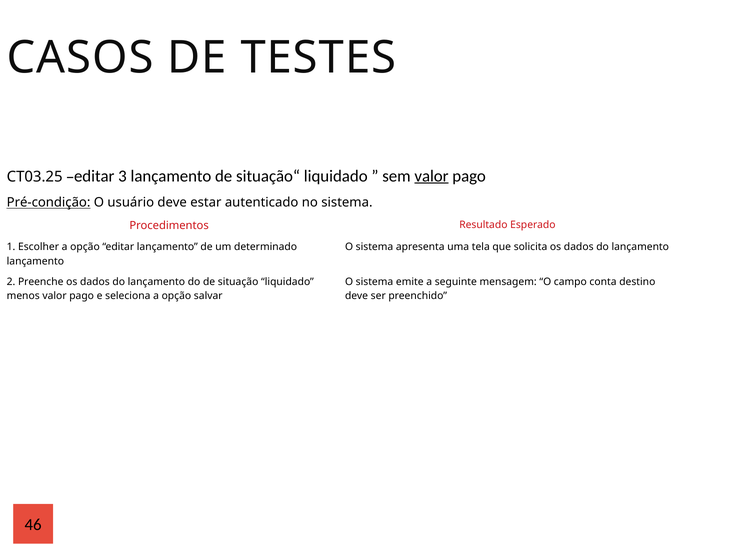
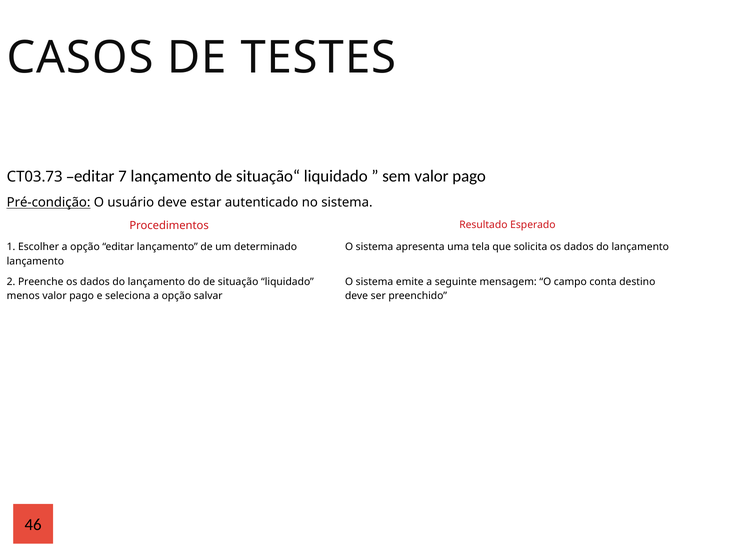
CT03.25: CT03.25 -> CT03.73 (35, 177)
3: 3 -> 7 (123, 176)
valor underline: present -> none (432, 176)
